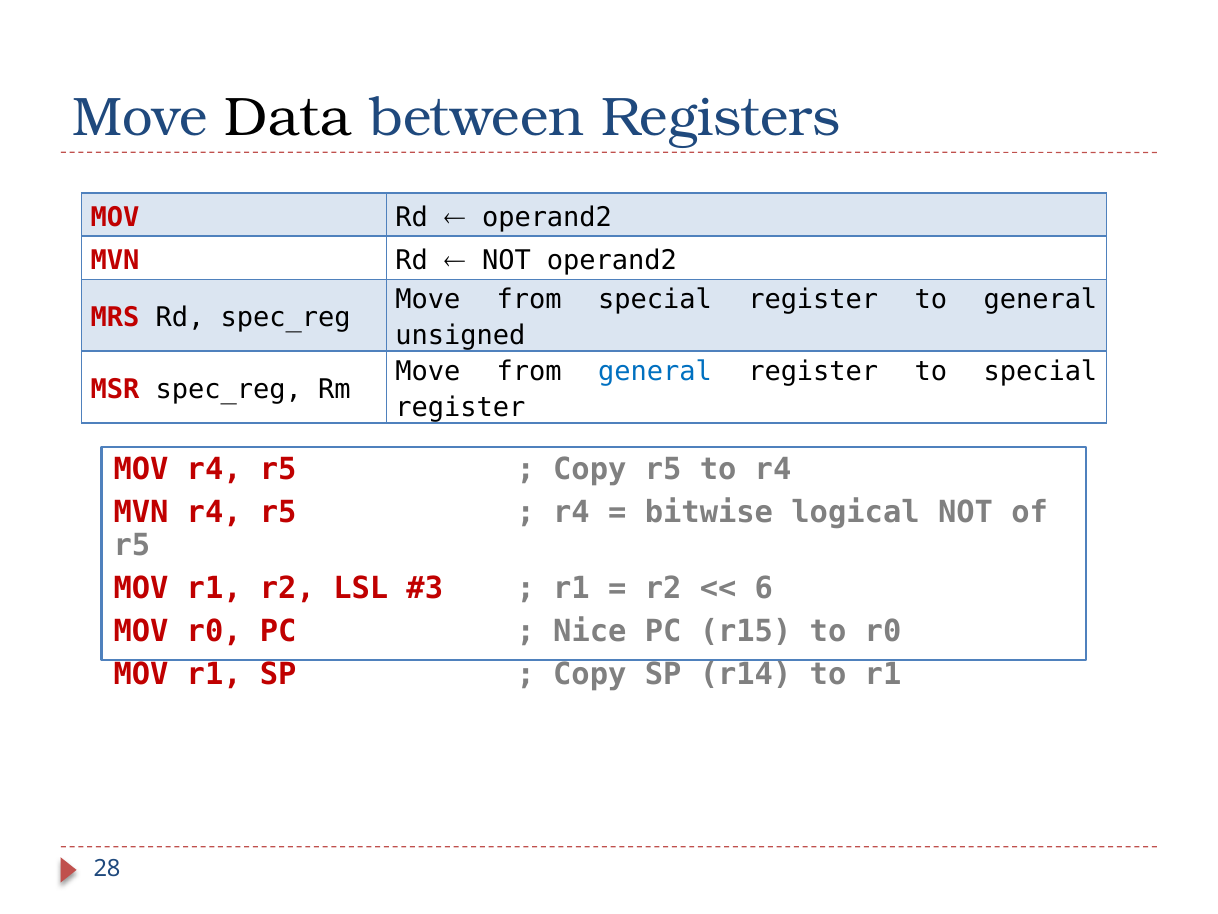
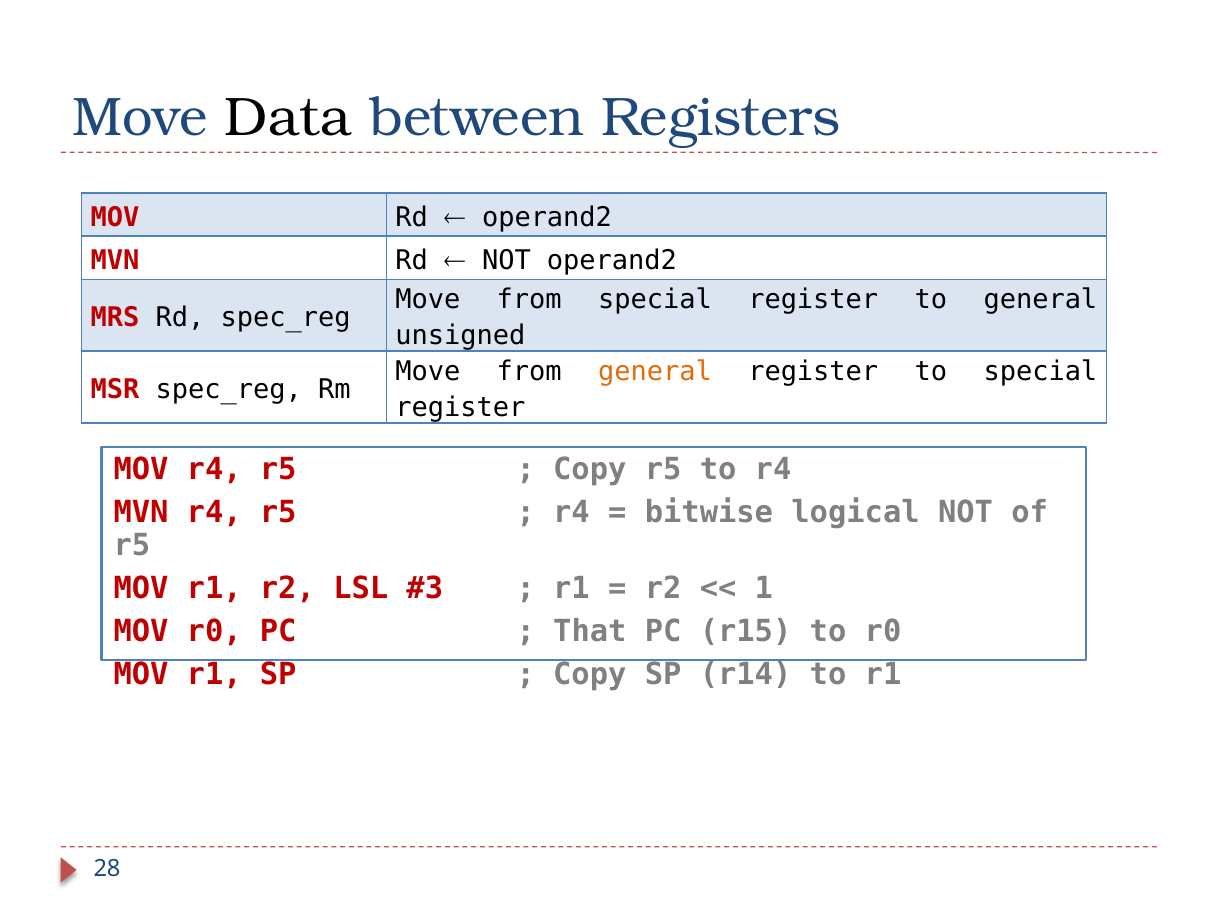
general colour: blue -> orange (655, 372)
6: 6 -> 1 (764, 588)
Nice: Nice -> That (590, 631)
